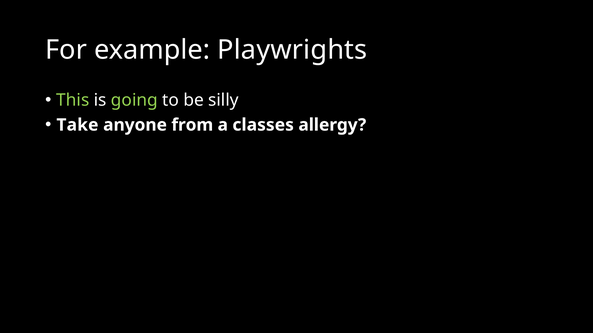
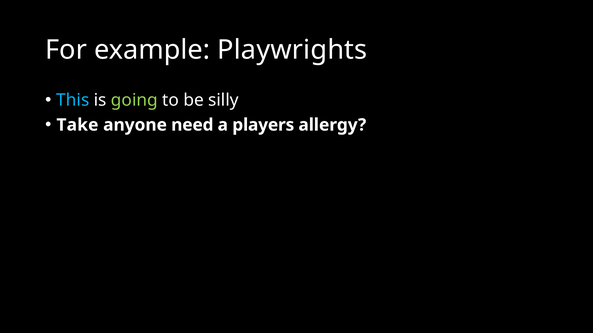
This colour: light green -> light blue (73, 100)
from: from -> need (192, 125)
classes: classes -> players (263, 125)
